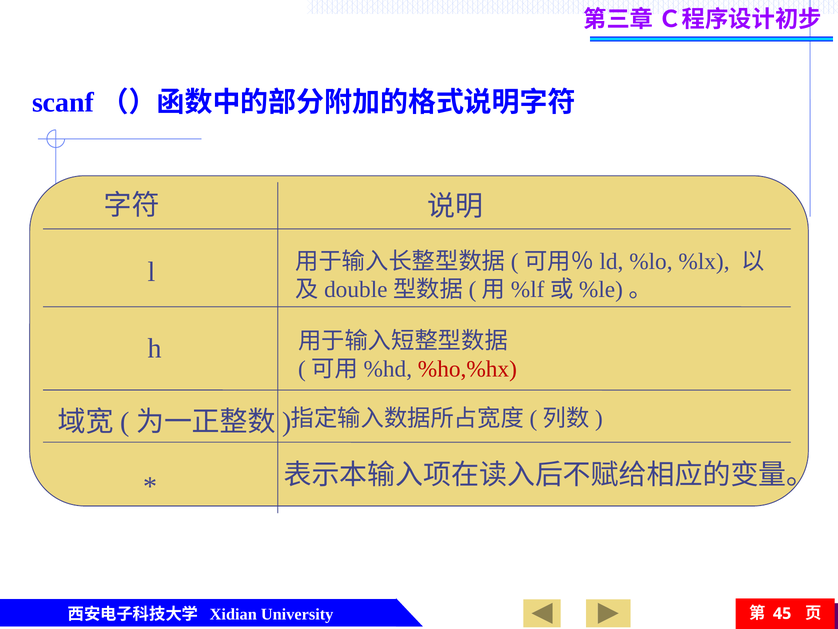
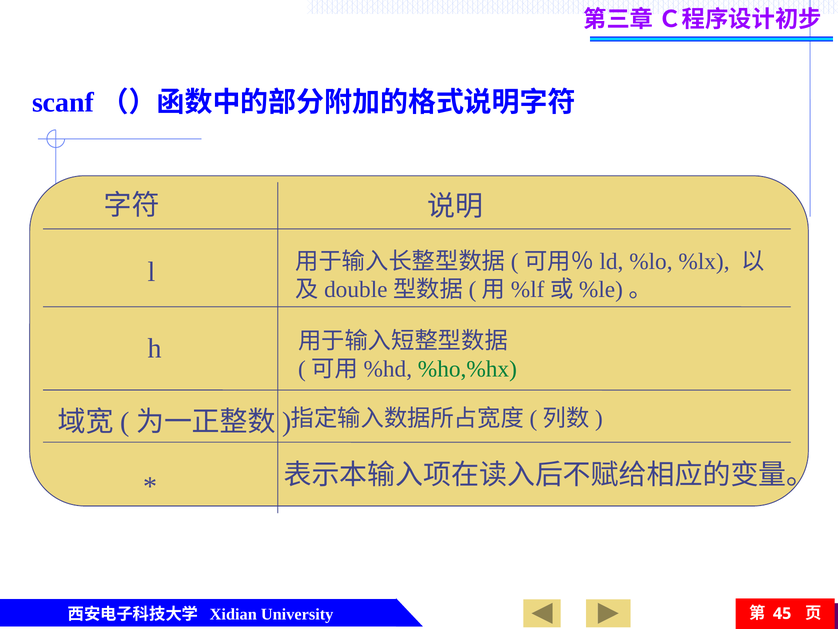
%ho,%hx colour: red -> green (467, 369)
